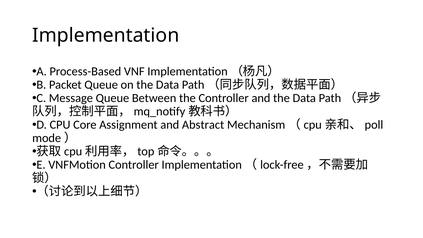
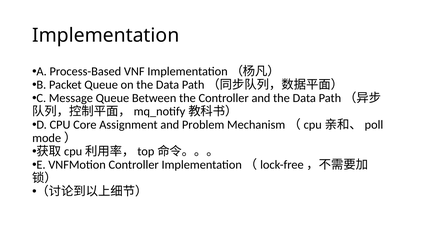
Abstract: Abstract -> Problem (203, 125)
